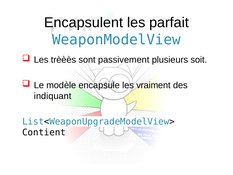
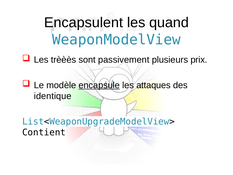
parfait: parfait -> quand (169, 23)
soit: soit -> prix (199, 60)
encapsule underline: none -> present (99, 85)
vraiment: vraiment -> attaques (153, 85)
indiquant: indiquant -> identique (53, 96)
